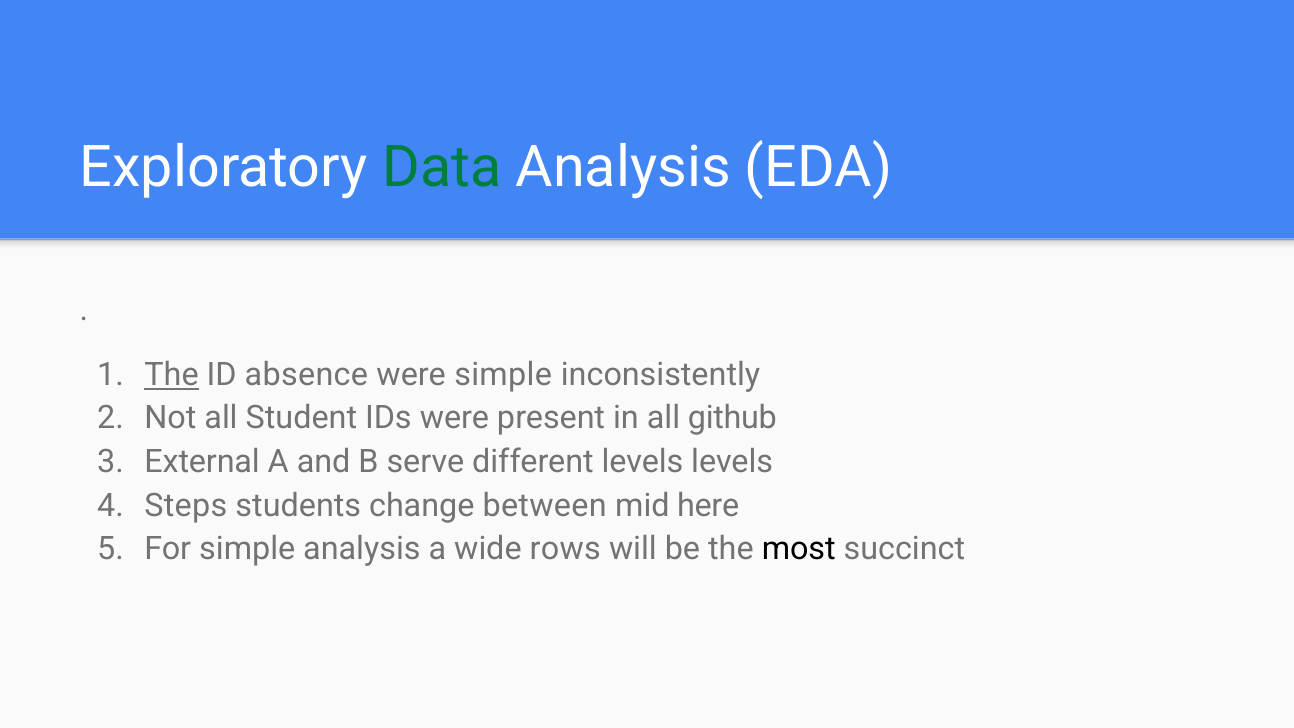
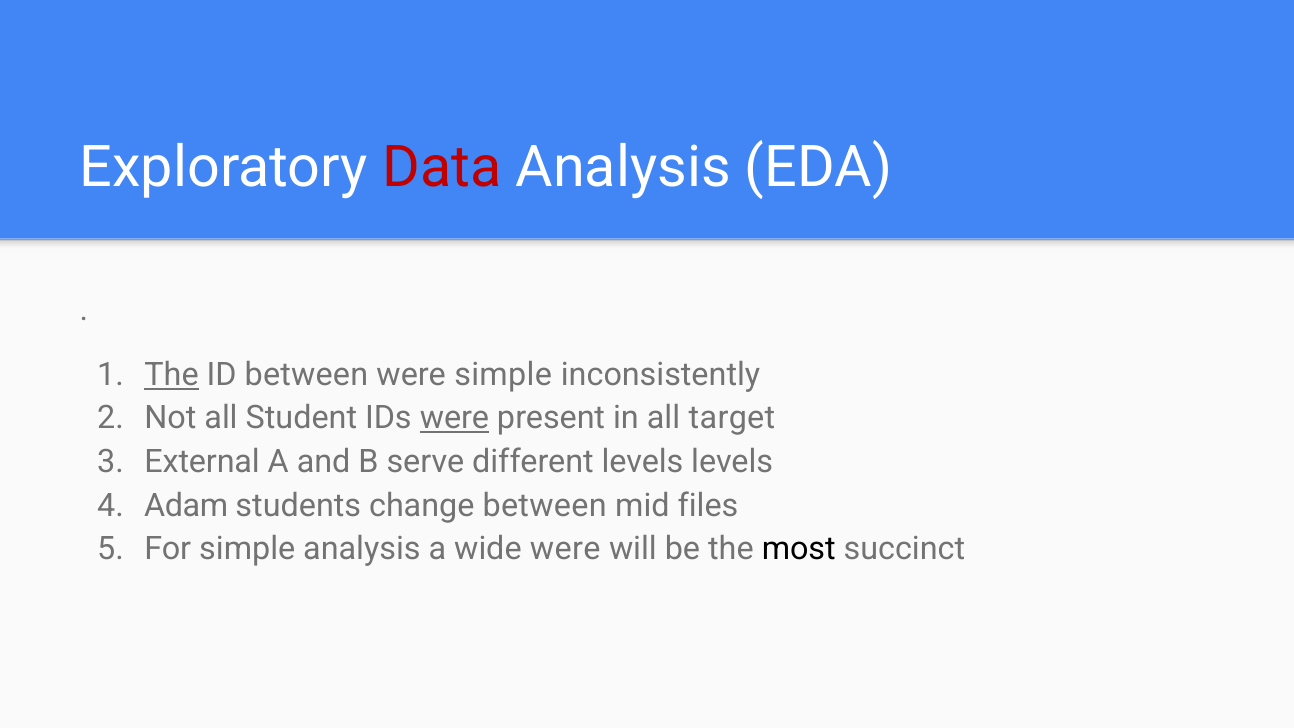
Data colour: green -> red (442, 167)
ID absence: absence -> between (306, 375)
were underline: none -> present (454, 418)
github: github -> target (732, 418)
Steps: Steps -> Adam (186, 505)
here: here -> files (708, 505)
wide rows: rows -> were (565, 549)
